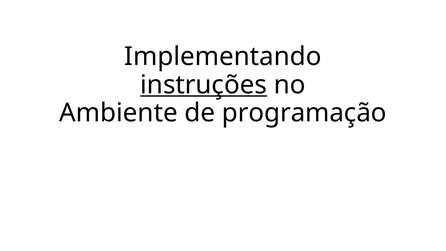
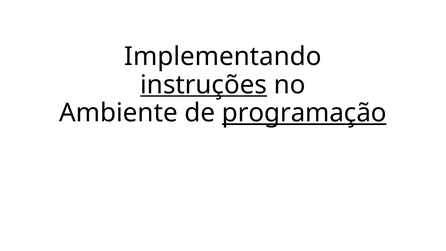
programação underline: none -> present (304, 113)
